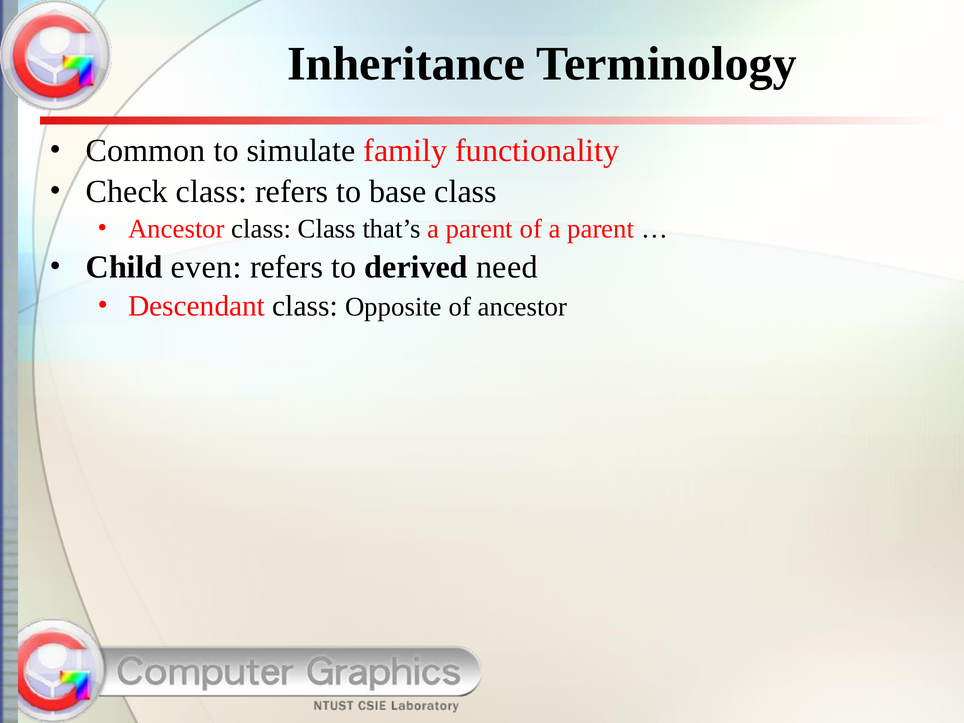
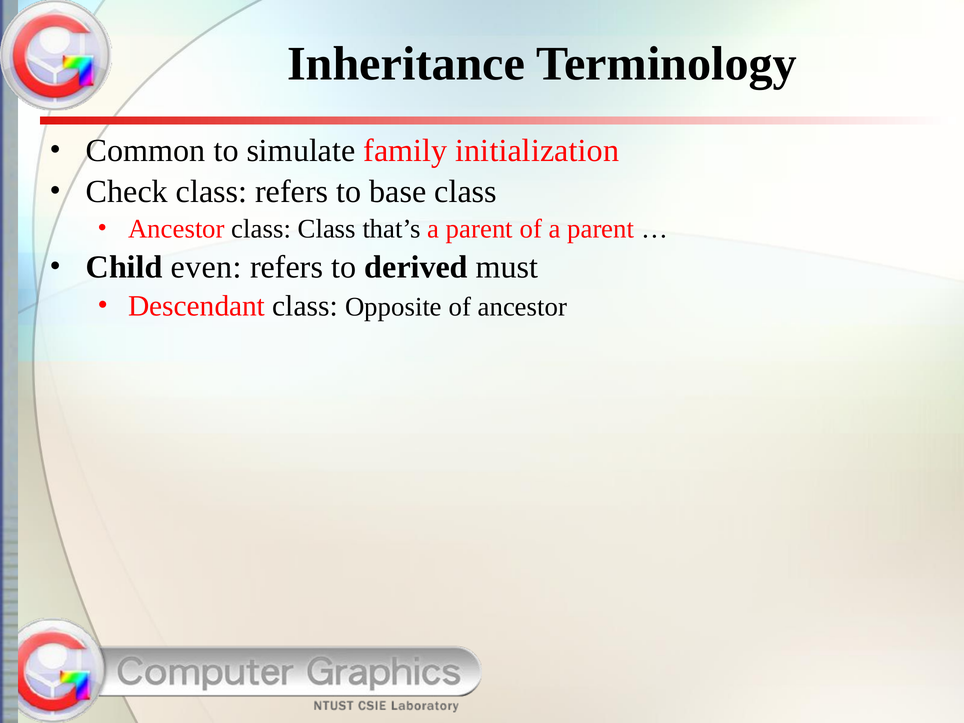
functionality: functionality -> initialization (537, 151)
need: need -> must (507, 267)
